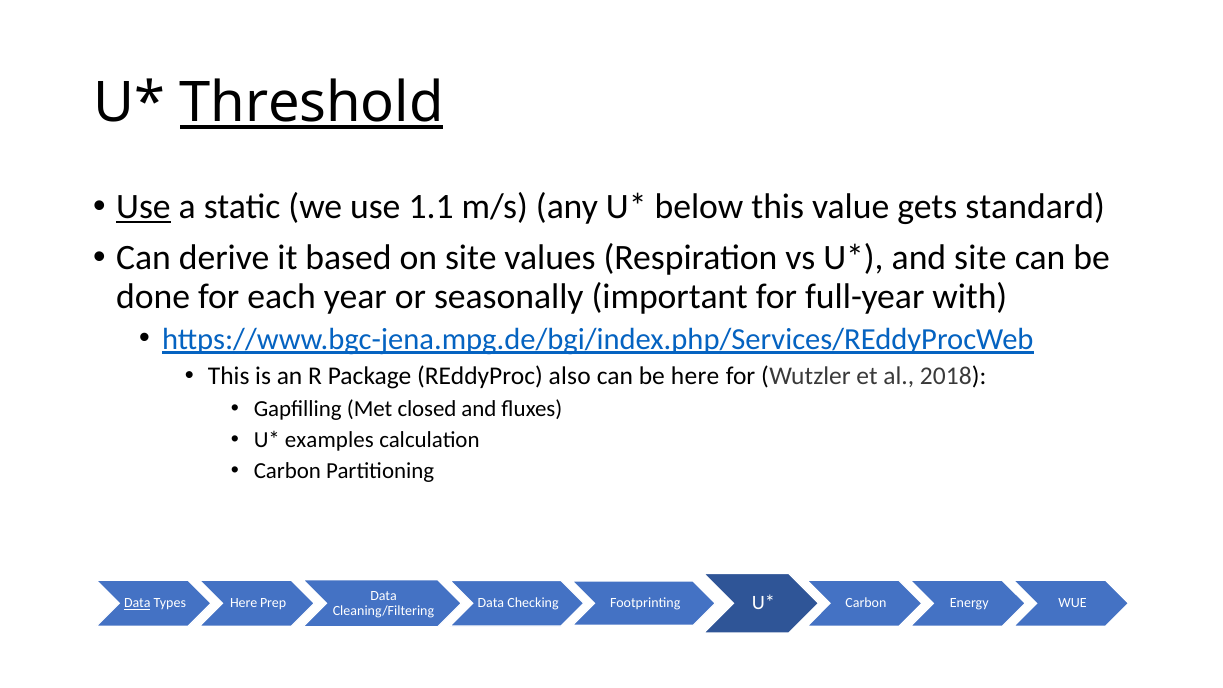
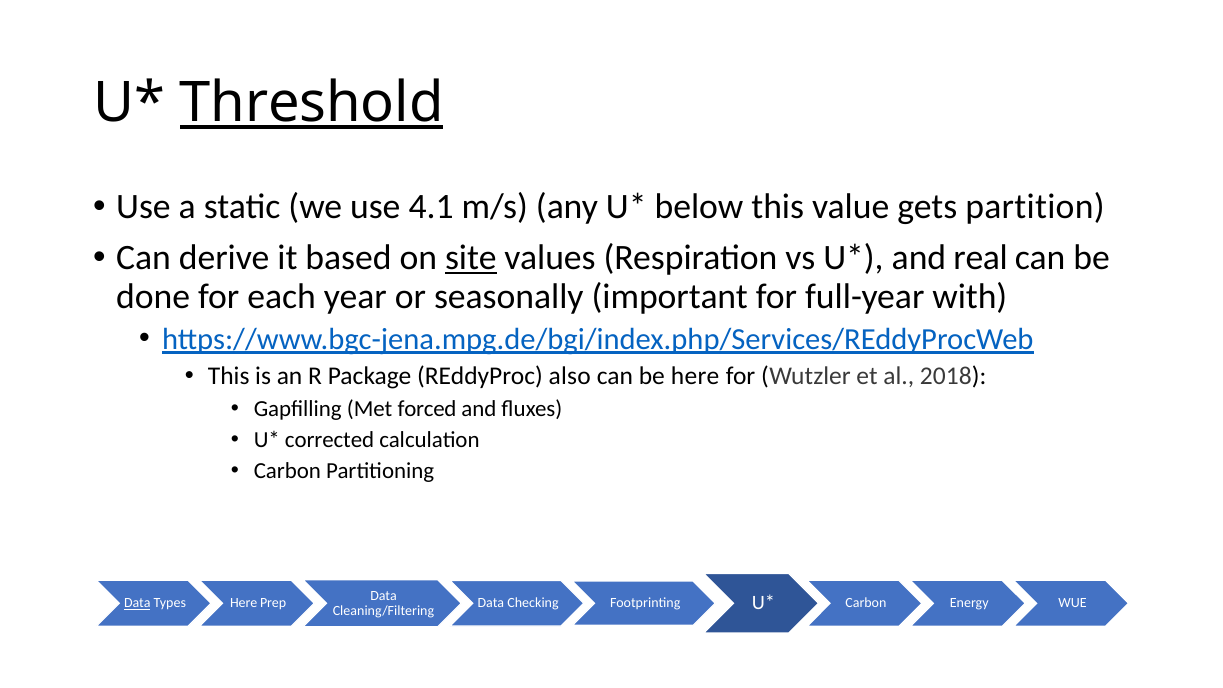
Use underline: present -> none (143, 207)
1.1: 1.1 -> 4.1 (431, 207)
standard: standard -> partition (1035, 207)
site underline: none -> present (471, 258)
and site: site -> real (981, 258)
closed: closed -> forced (427, 408)
examples: examples -> corrected (330, 440)
